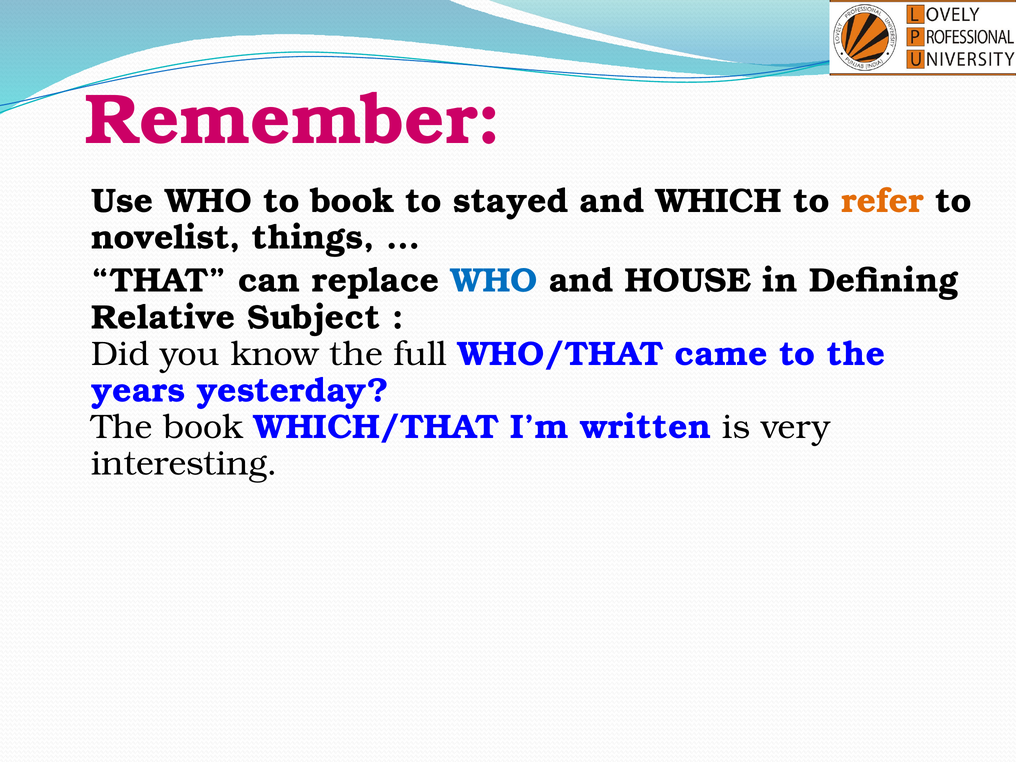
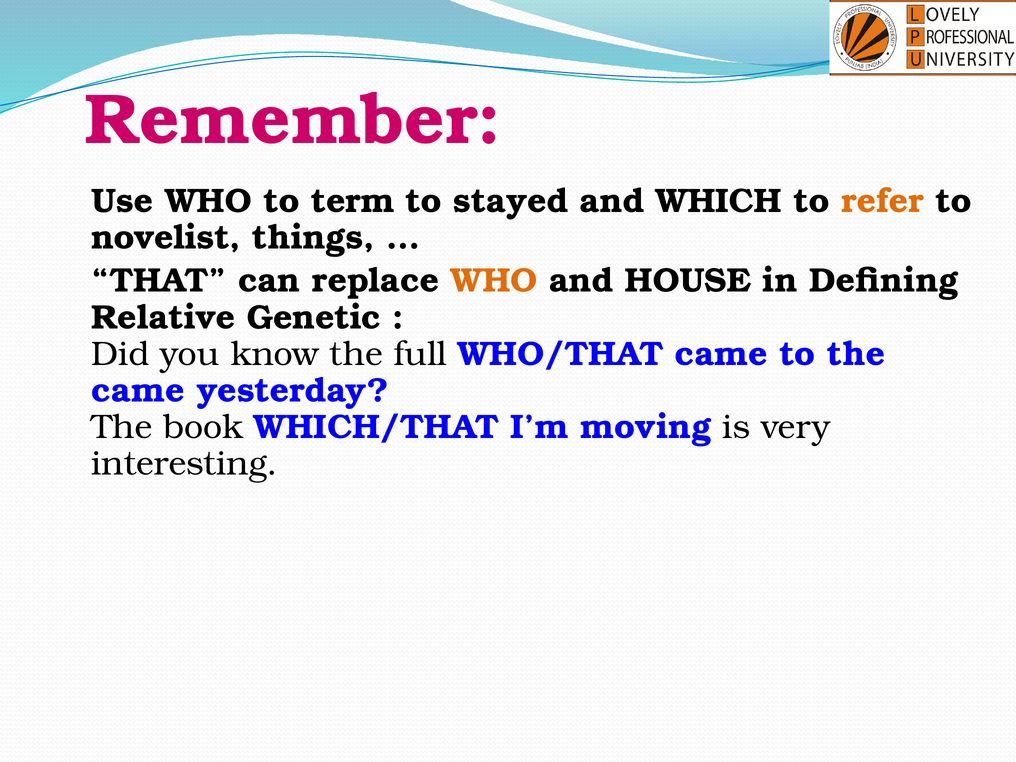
to book: book -> term (353, 201)
WHO colour: blue -> orange (494, 281)
Subject: Subject -> Genetic (314, 317)
years: years -> came (138, 390)
written: written -> moving (646, 427)
